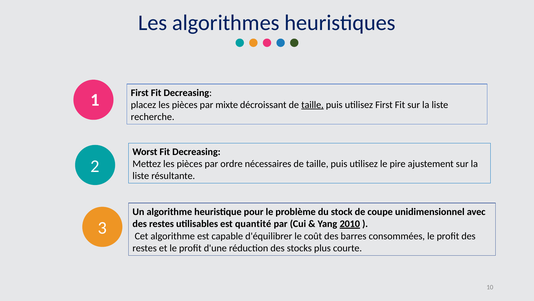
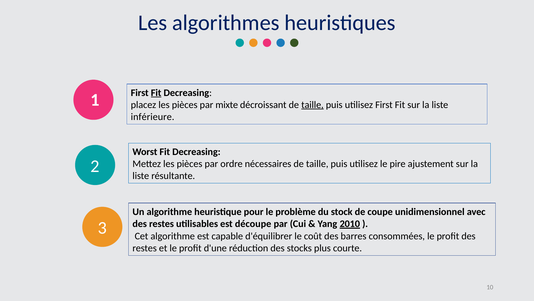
Fit underline: none -> present (156, 92)
recherche: recherche -> inférieure (153, 117)
quantité: quantité -> découpe (253, 223)
